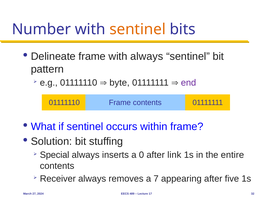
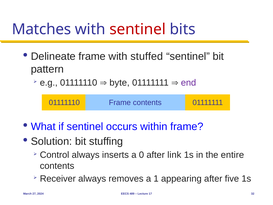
Number: Number -> Matches (41, 29)
sentinel colour: orange -> red (138, 29)
with always: always -> stuffed (147, 56)
Special: Special -> Control (55, 155)
7: 7 -> 1 (156, 178)
